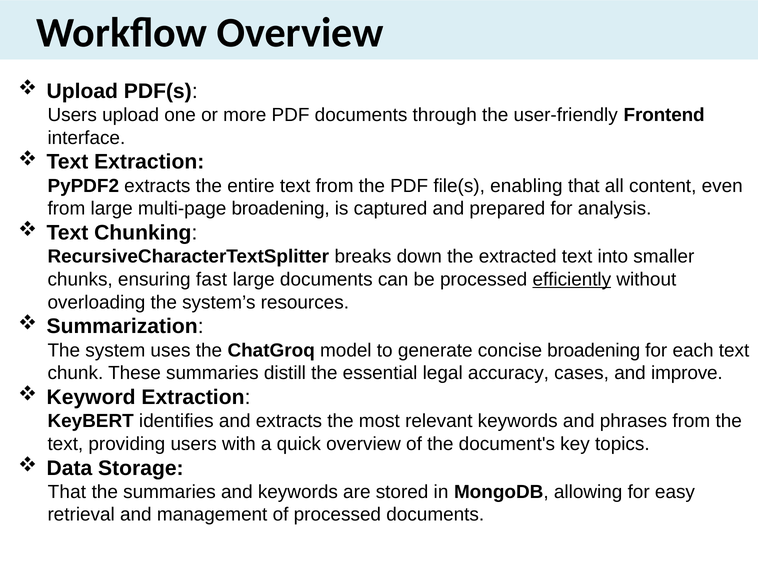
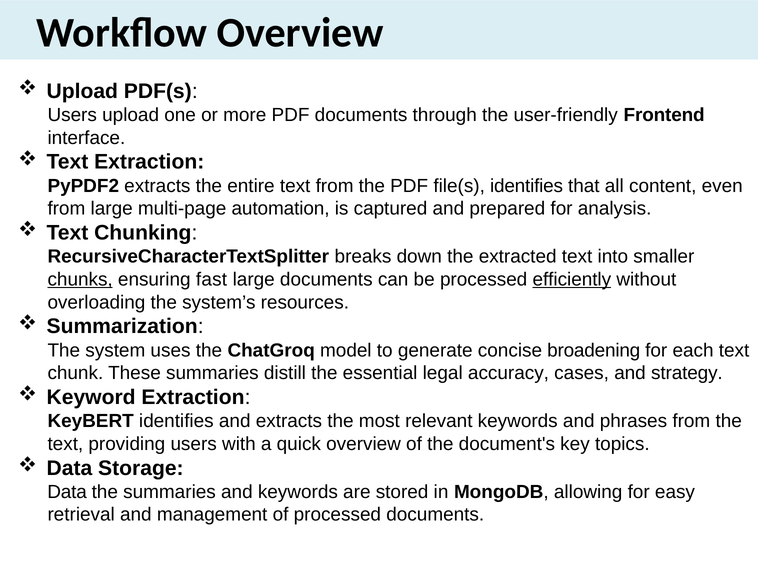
file(s enabling: enabling -> identifies (527, 186)
multi-page broadening: broadening -> automation (281, 208)
chunks underline: none -> present (80, 279)
improve: improve -> strategy (687, 373)
That: That -> Data (67, 492)
